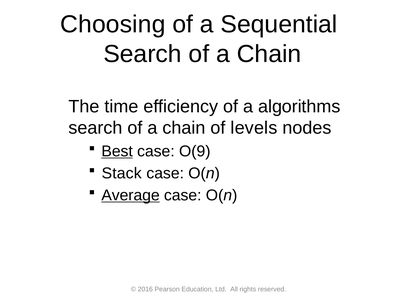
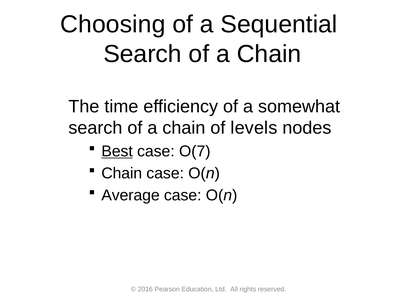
algorithms: algorithms -> somewhat (299, 107)
O(9: O(9 -> O(7 (195, 152)
Stack: Stack -> Chain (122, 174)
Average underline: present -> none (131, 196)
